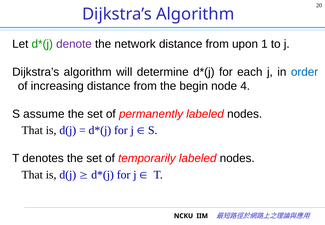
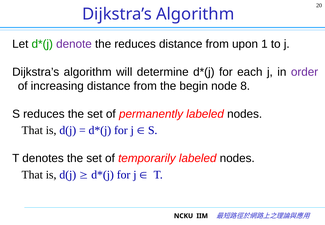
the network: network -> reduces (135, 44)
order colour: blue -> purple (305, 72)
4: 4 -> 8 (245, 86)
S assume: assume -> reduces (44, 114)
